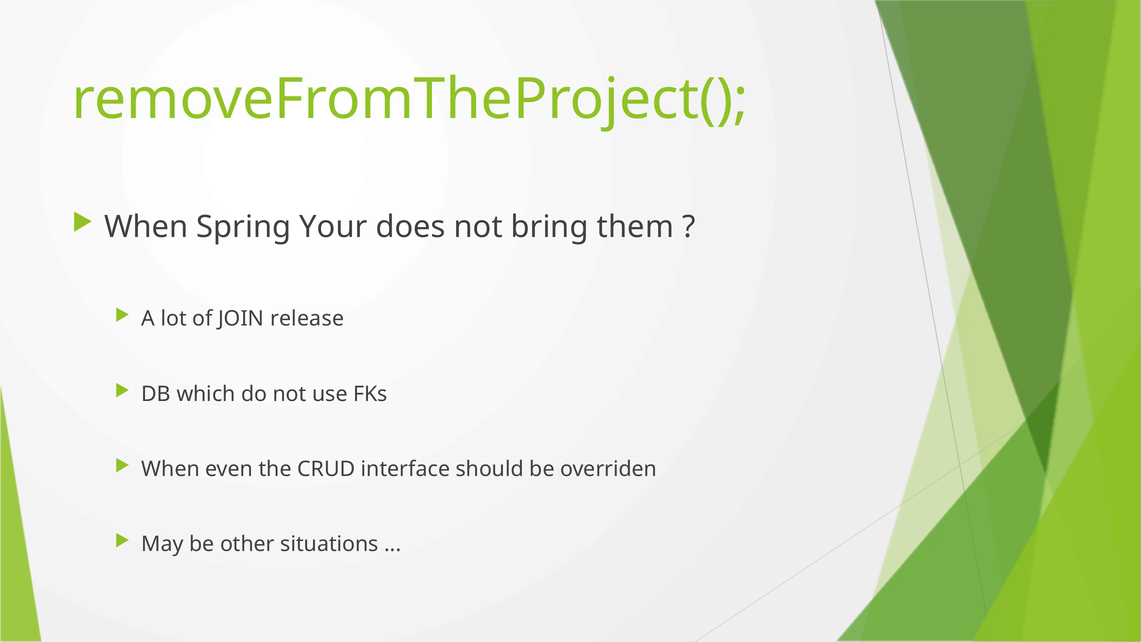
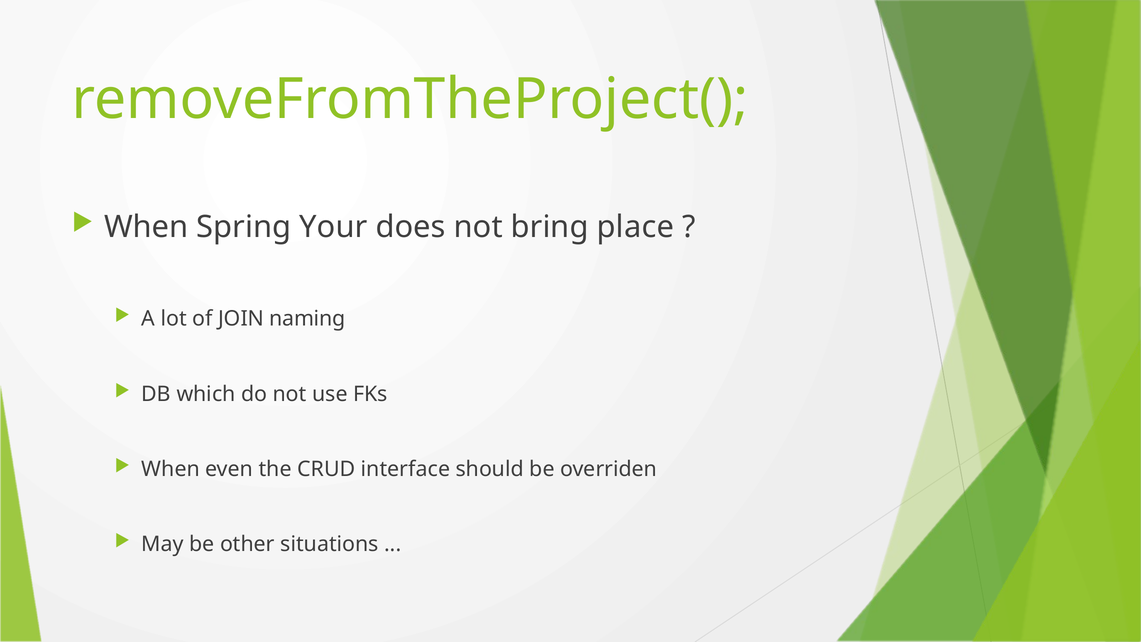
them: them -> place (635, 227)
release: release -> naming (307, 319)
